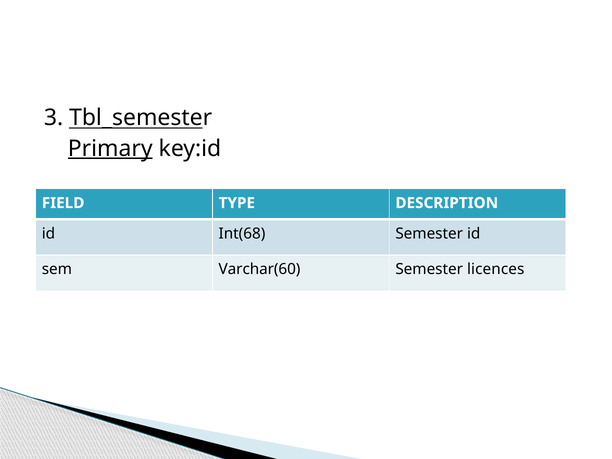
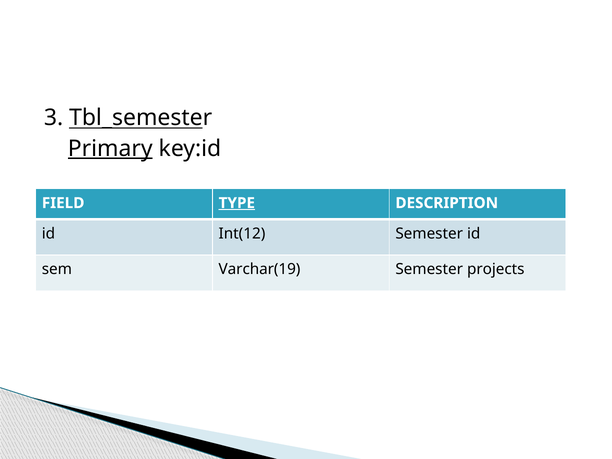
TYPE underline: none -> present (237, 203)
Int(68: Int(68 -> Int(12 (242, 234)
Varchar(60: Varchar(60 -> Varchar(19 (260, 269)
licences: licences -> projects (496, 269)
